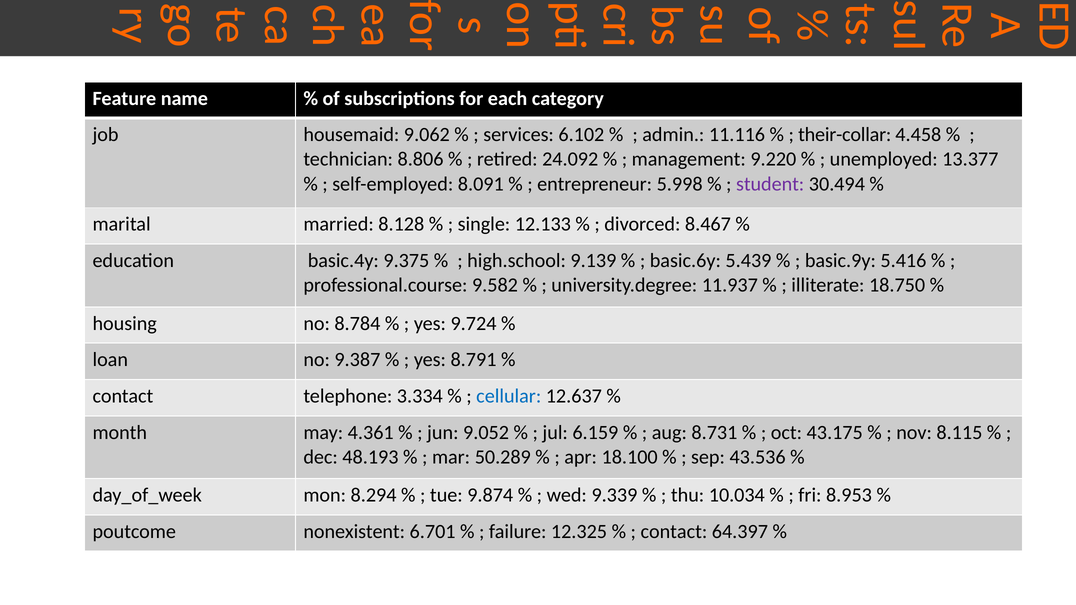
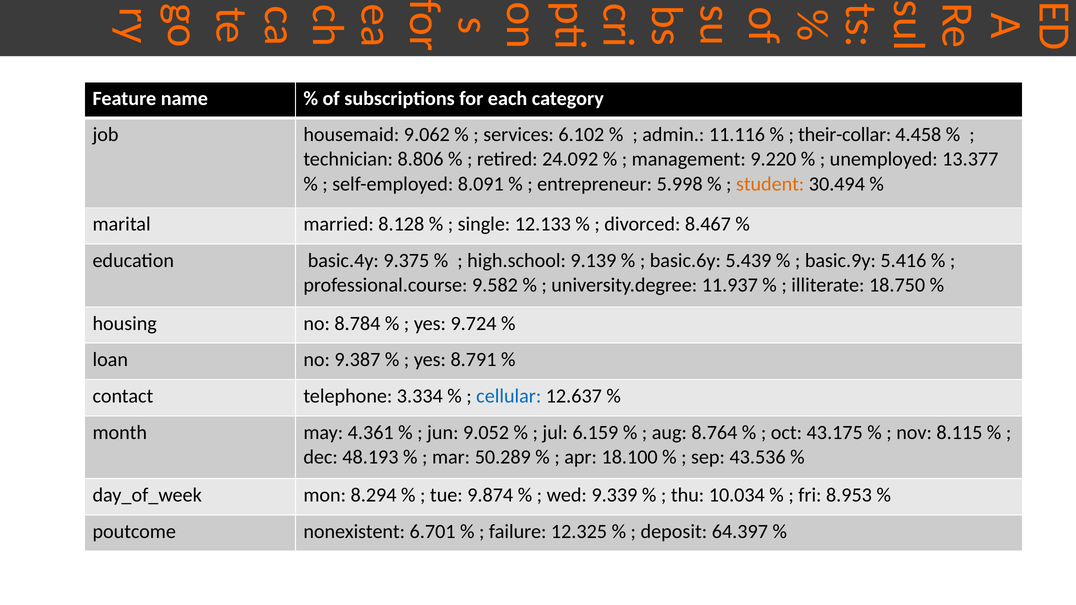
student colour: purple -> orange (770, 184)
8.731: 8.731 -> 8.764 (714, 433)
contact: contact -> deposit (674, 532)
